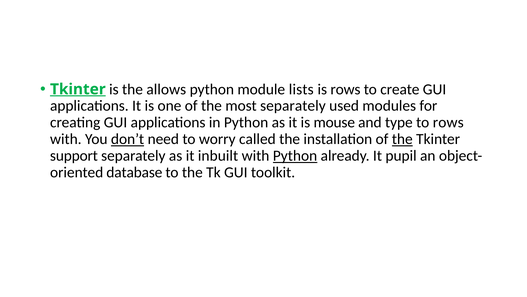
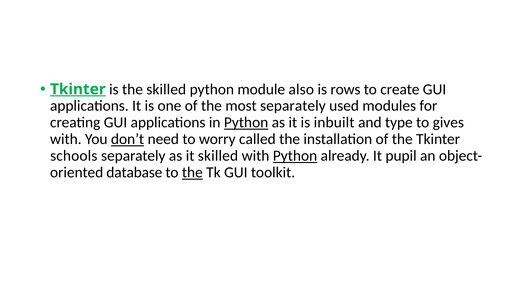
the allows: allows -> skilled (166, 89)
lists: lists -> also (301, 89)
Python underline: none -> present (246, 122)
mouse: mouse -> inbuilt (334, 122)
to rows: rows -> gives (448, 122)
the underline: present -> none (402, 139)
support: support -> schools (74, 156)
it inbuilt: inbuilt -> skilled (218, 156)
the underline: none -> present (192, 172)
